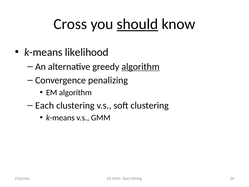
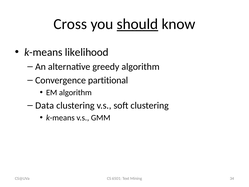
algorithm underline: present -> none (141, 67)
penalizing: penalizing -> partitional (108, 80)
Each: Each -> Data (45, 105)
